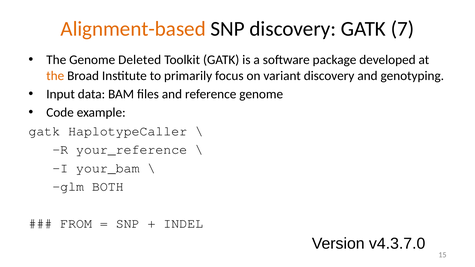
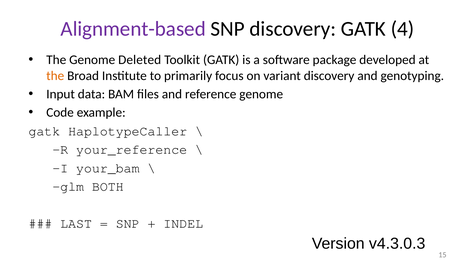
Alignment-based colour: orange -> purple (133, 29)
7: 7 -> 4 (402, 29)
FROM: FROM -> LAST (76, 224)
v4.3.7.0: v4.3.7.0 -> v4.3.0.3 (397, 244)
